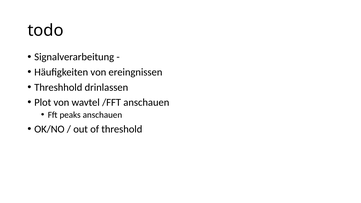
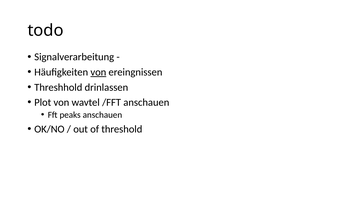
von underline: none -> present (98, 72)
